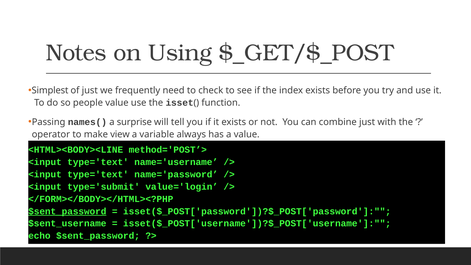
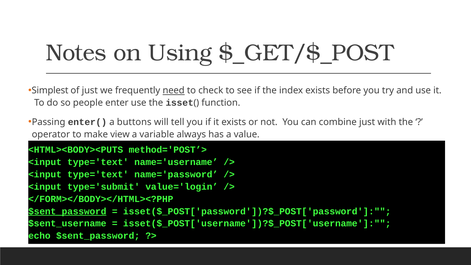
need underline: none -> present (174, 91)
people value: value -> enter (117, 103)
names(: names( -> enter( (87, 122)
surprise: surprise -> buttons (134, 122)
<HTML><BODY><LINE: <HTML><BODY><LINE -> <HTML><BODY><PUTS (76, 150)
